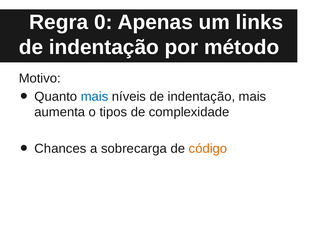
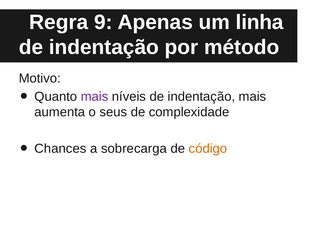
0: 0 -> 9 (103, 22)
links: links -> linha (260, 22)
mais colour: blue -> purple (95, 97)
tipos: tipos -> seus (113, 112)
